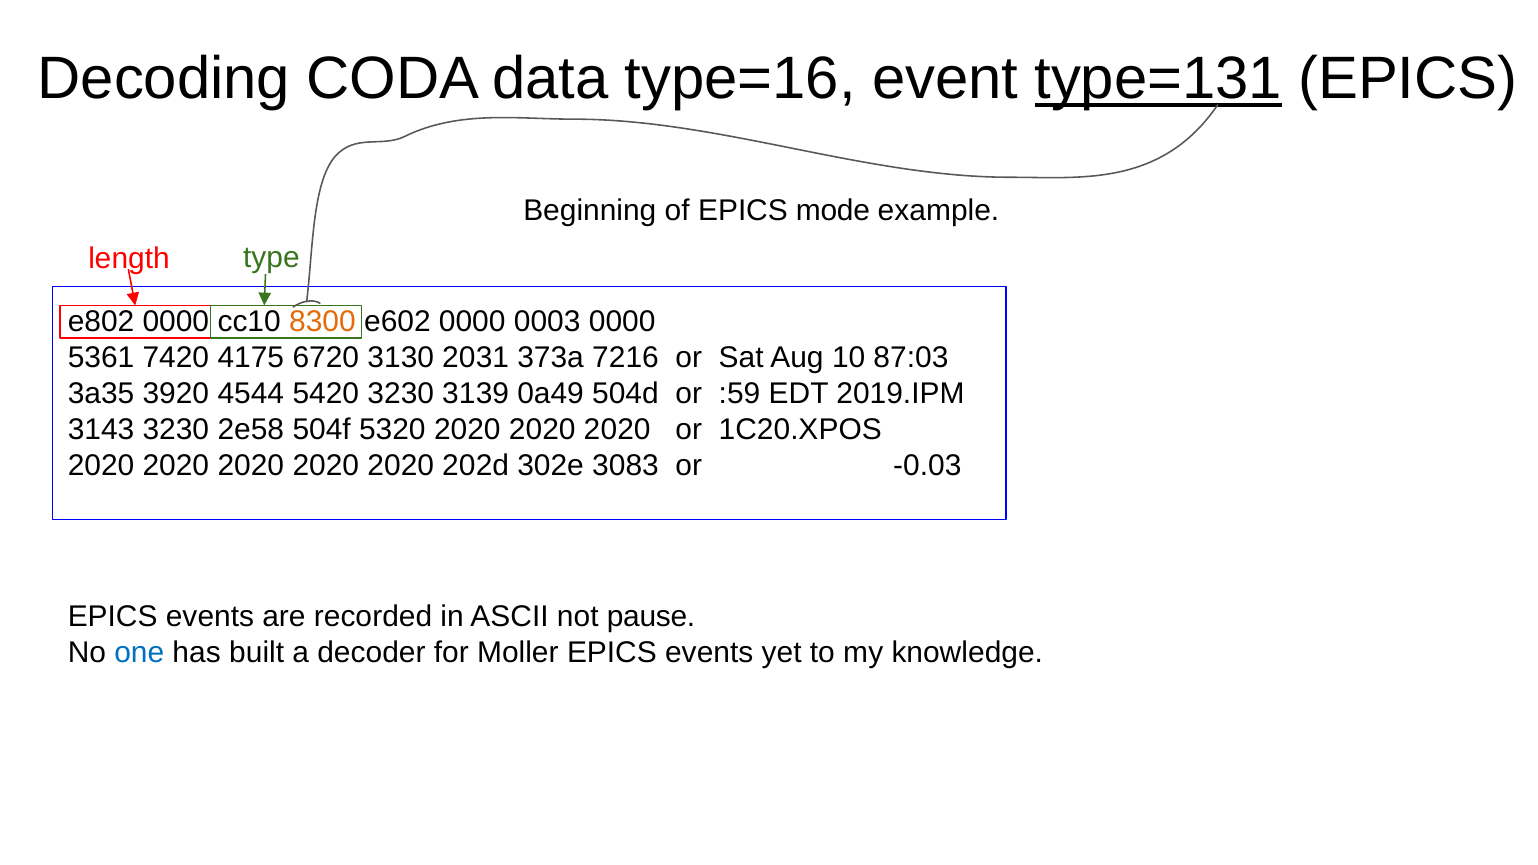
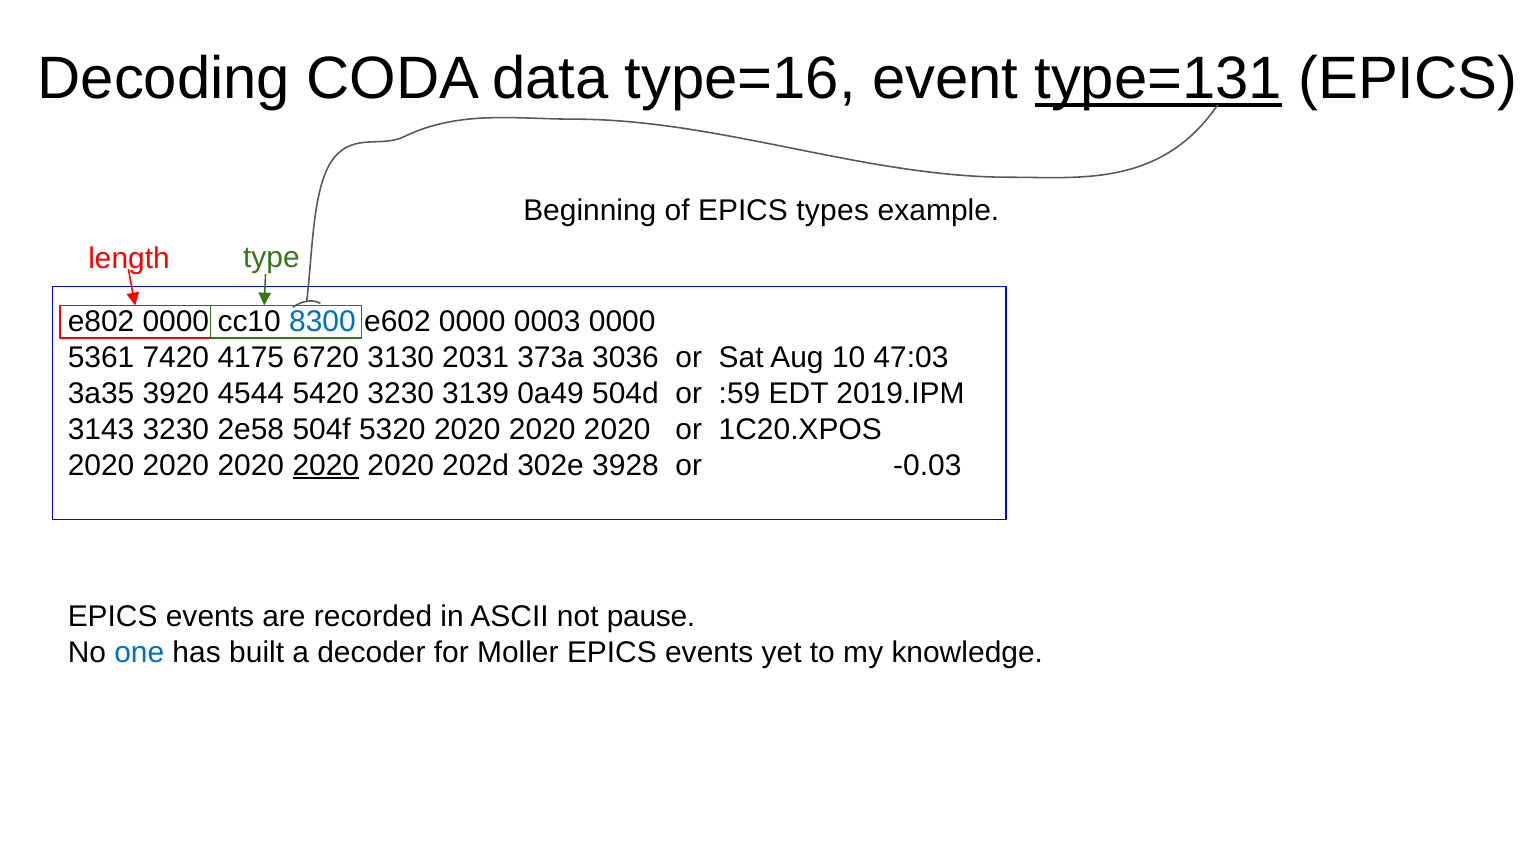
mode: mode -> types (833, 211)
8300 colour: orange -> blue (322, 322)
7216: 7216 -> 3036 (626, 358)
87:03: 87:03 -> 47:03 (911, 358)
2020 underline: none -> present (326, 466)
3083: 3083 -> 3928 (626, 466)
